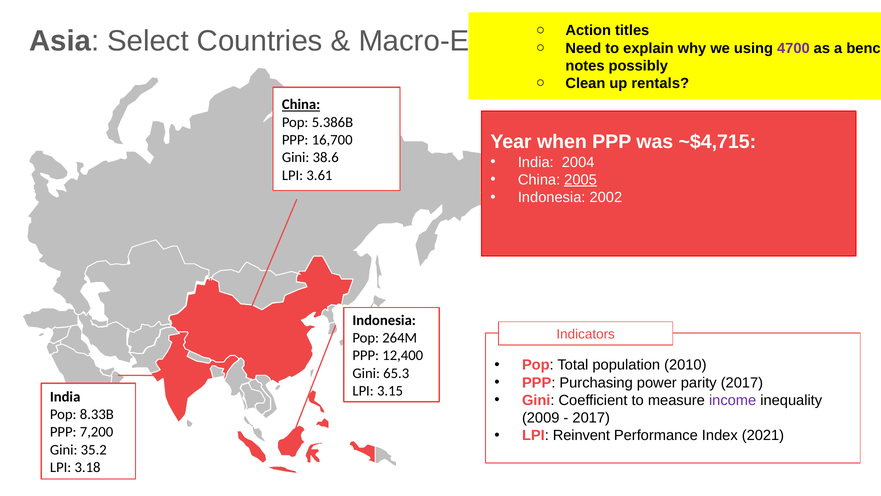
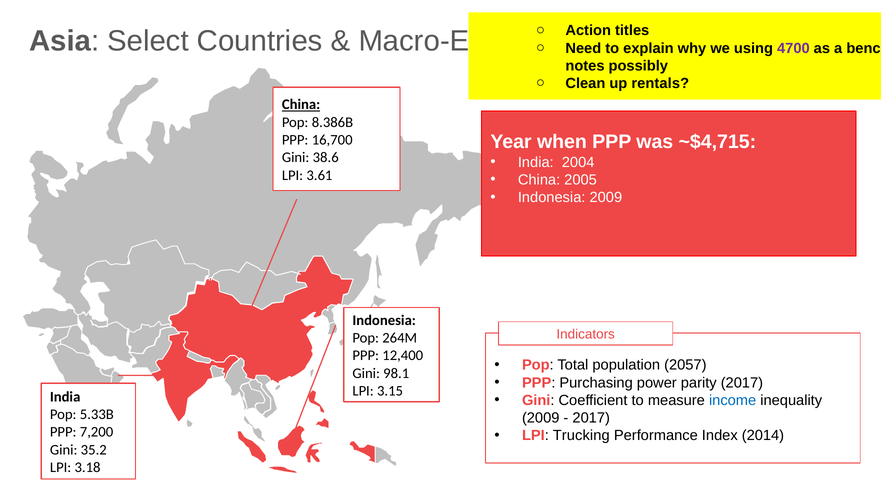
5.386B: 5.386B -> 8.386B (332, 122)
2005 underline: present -> none (581, 180)
Indonesia 2002: 2002 -> 2009 (606, 197)
2010: 2010 -> 2057 (685, 365)
65.3: 65.3 -> 98.1 (396, 373)
income colour: purple -> blue (733, 400)
8.33B: 8.33B -> 5.33B (97, 414)
Reinvent: Reinvent -> Trucking (581, 435)
2021: 2021 -> 2014 (763, 435)
